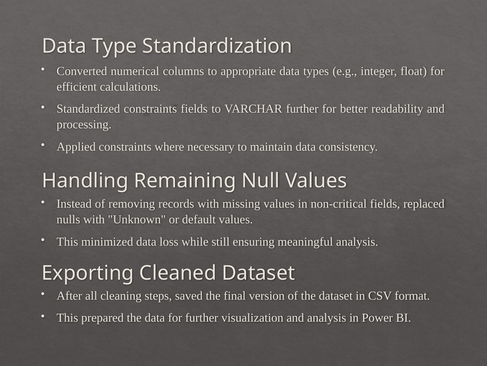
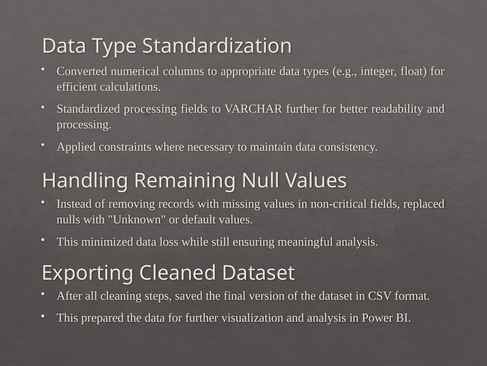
Standardized constraints: constraints -> processing (150, 109)
